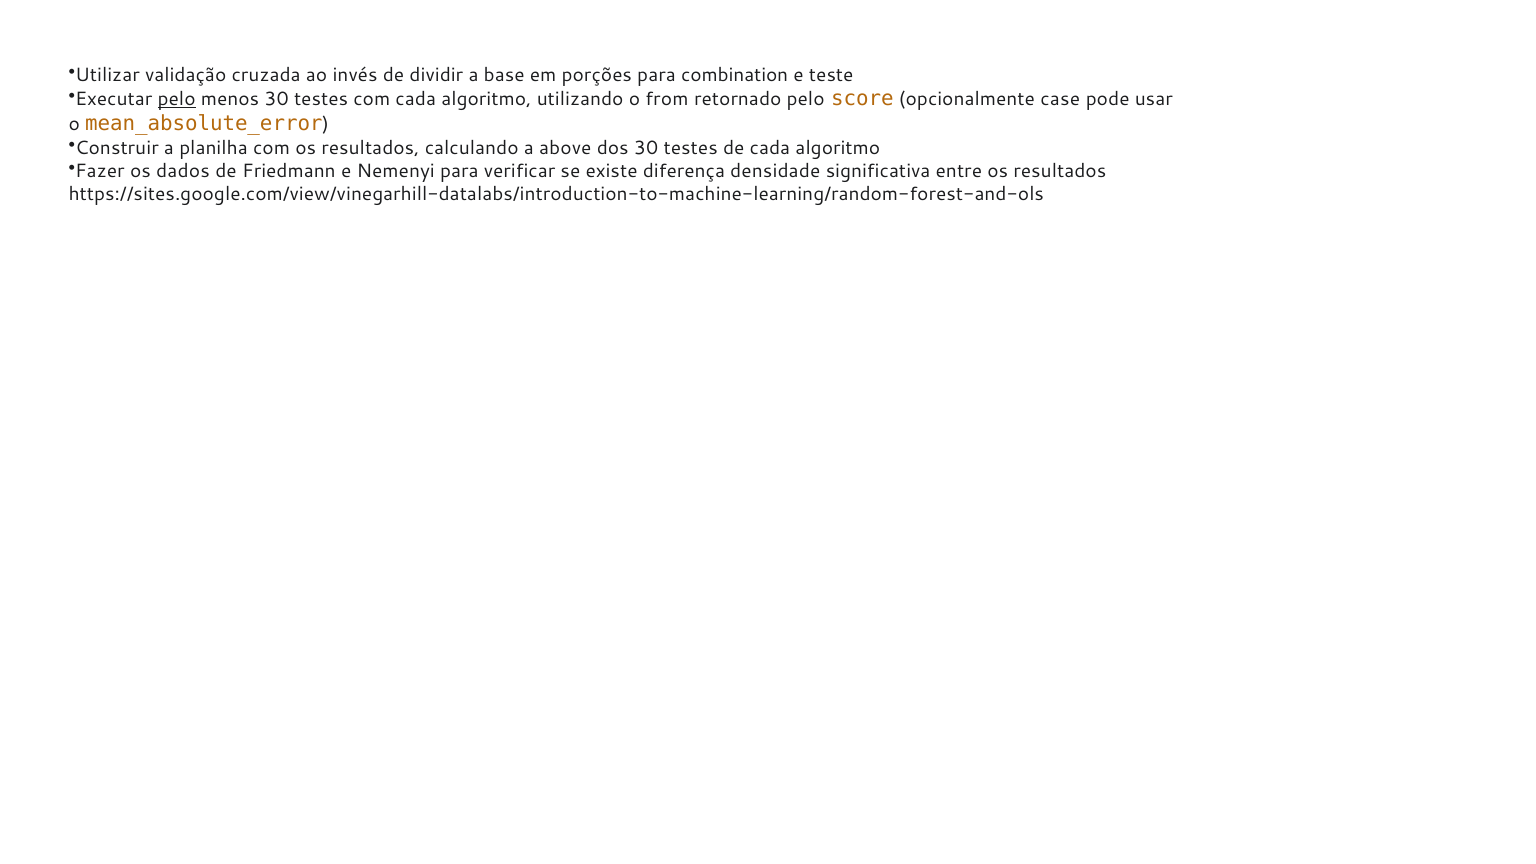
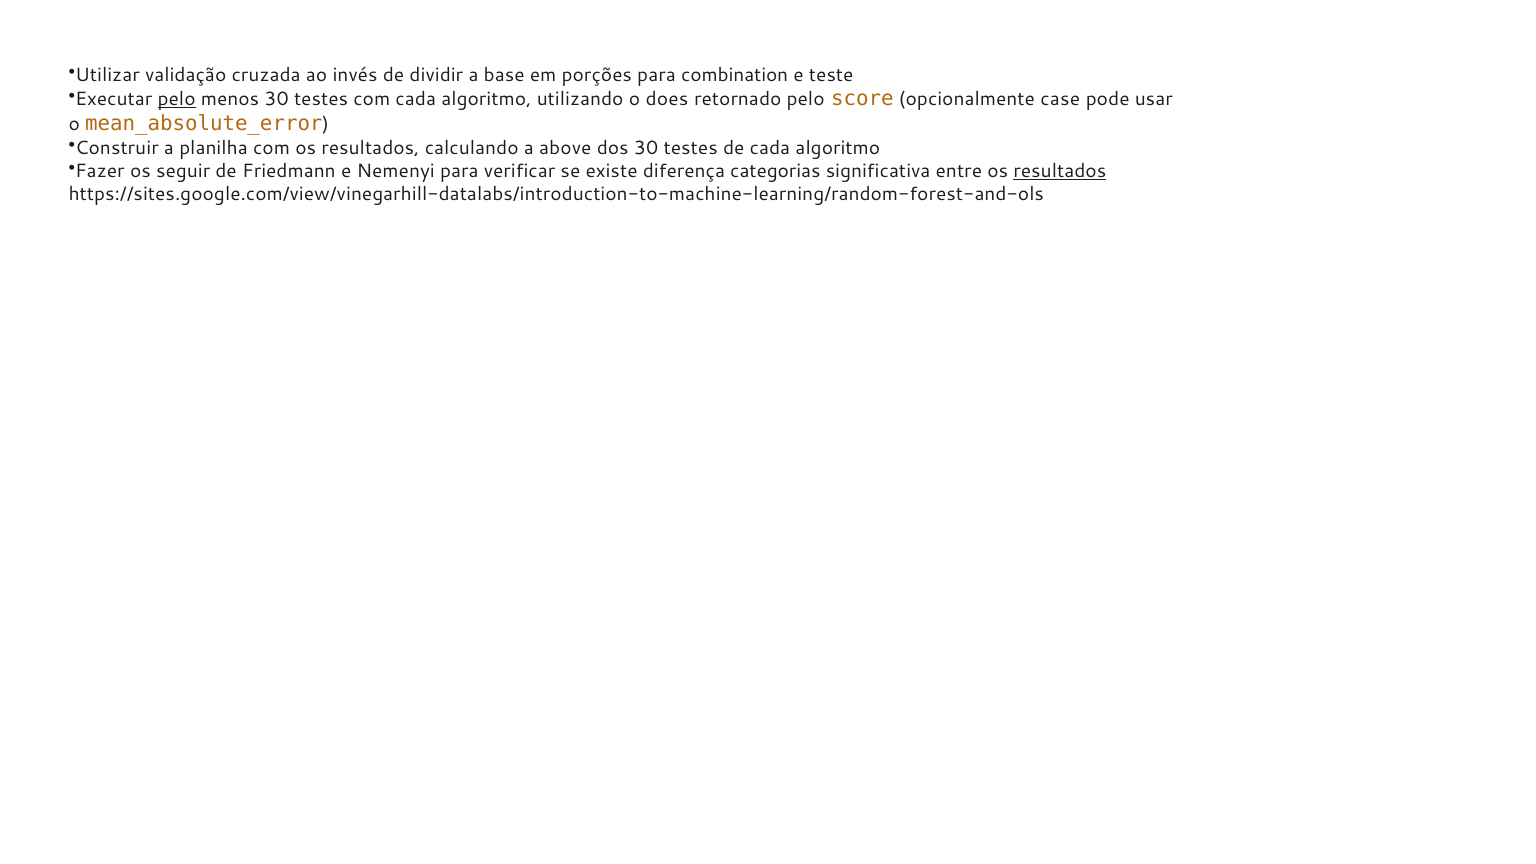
from: from -> does (667, 100)
dados: dados -> seguir (183, 171)
densidade: densidade -> categorias (775, 171)
resultados underline: none -> present (1060, 171)
